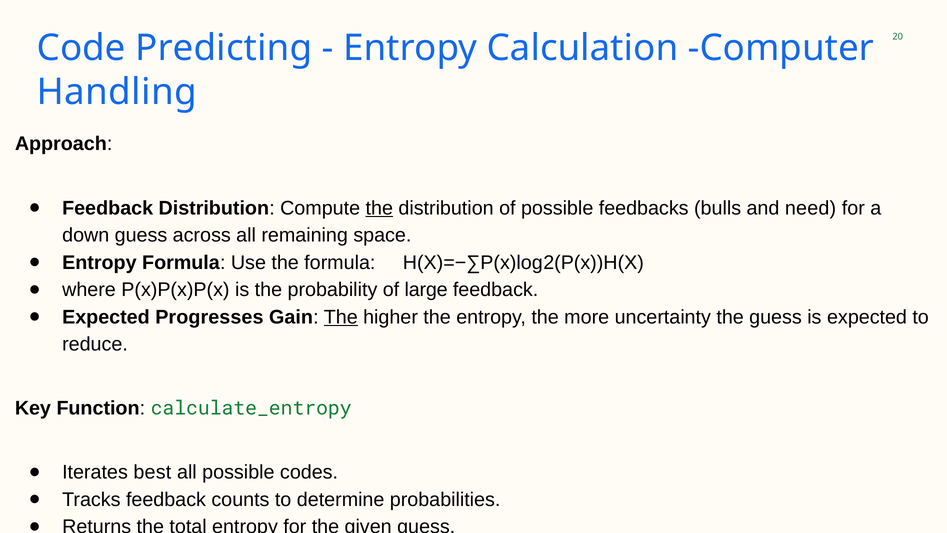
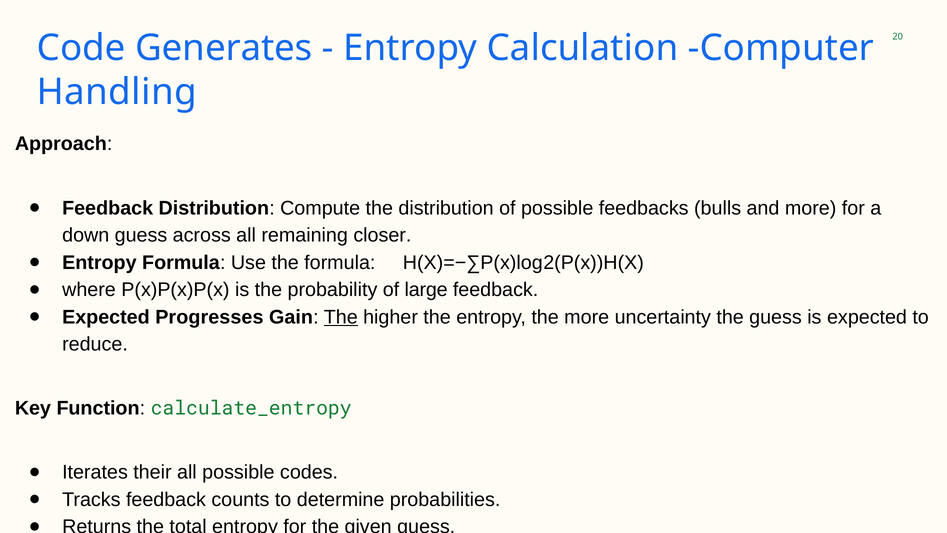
Predicting: Predicting -> Generates (224, 48)
the underline: present -> none (379, 208)
and need: need -> more (811, 208)
space: space -> closer (382, 235)
best: best -> their (152, 472)
